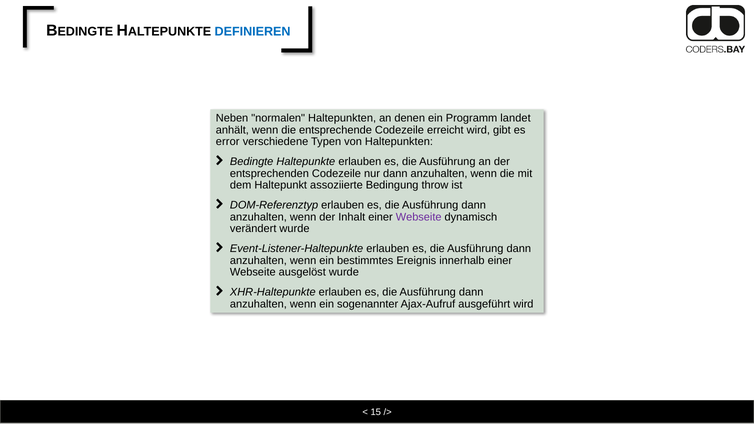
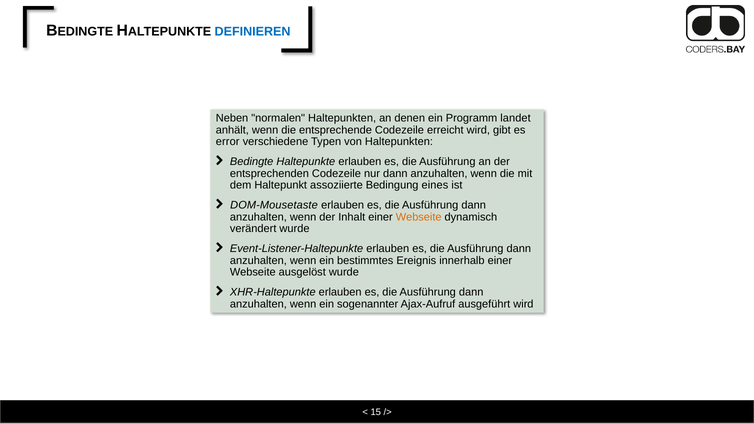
throw: throw -> eines (435, 185)
DOM-Referenztyp: DOM-Referenztyp -> DOM-Mousetaste (274, 205)
Webseite colour: purple -> orange (419, 217)
